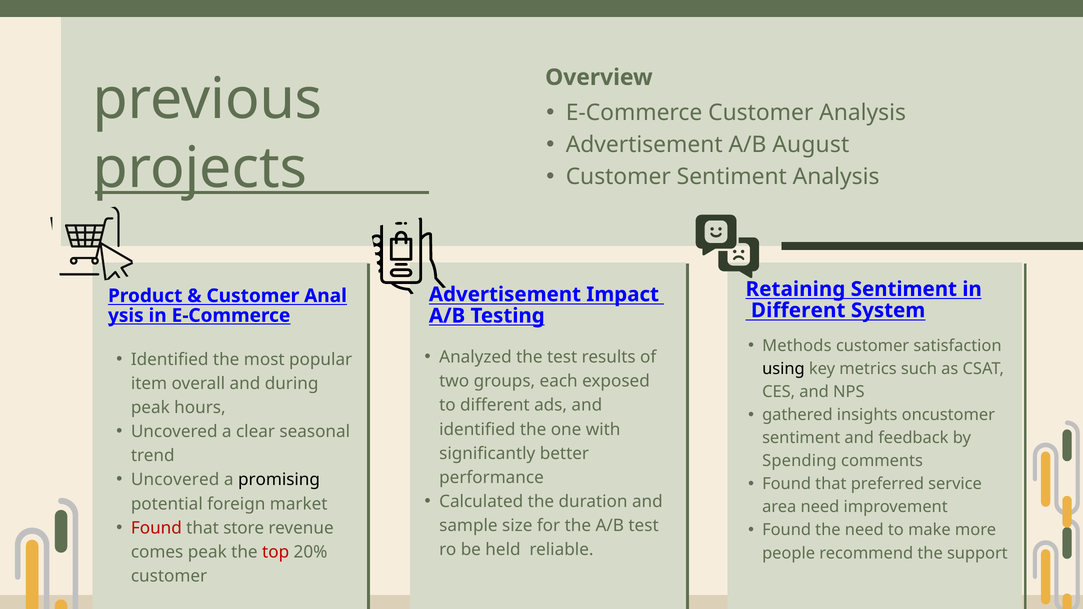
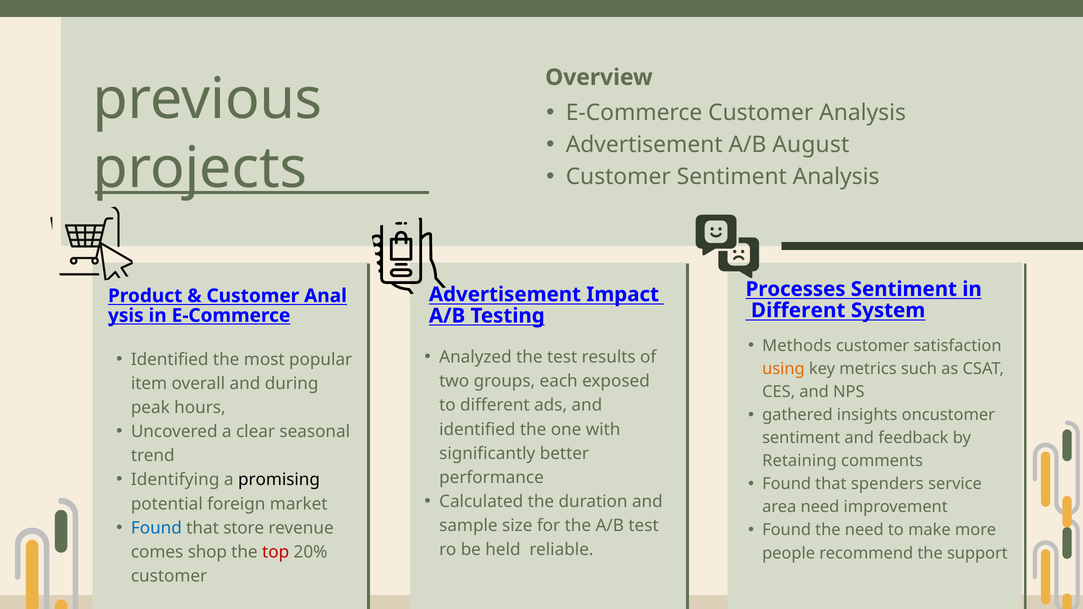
Retaining: Retaining -> Processes (796, 289)
using colour: black -> orange (783, 369)
Spending: Spending -> Retaining (799, 461)
Uncovered: Uncovered -> Identifying (175, 480)
preferred: preferred -> spenders (887, 484)
Found colour: red -> blue (156, 528)
comes peak: peak -> shop (207, 552)
